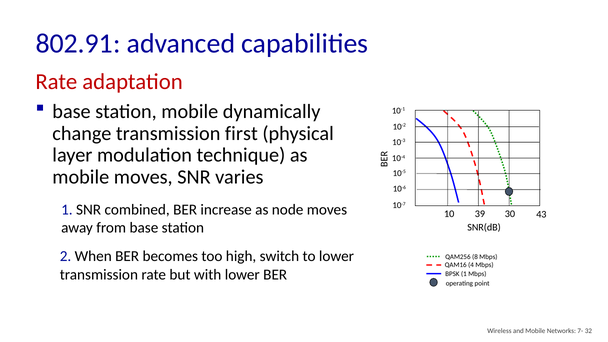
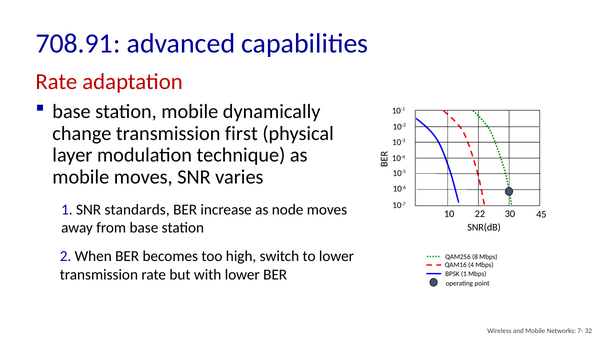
802.91: 802.91 -> 708.91 (78, 44)
combined: combined -> standards (137, 210)
39: 39 -> 22 (480, 214)
43: 43 -> 45 (541, 214)
